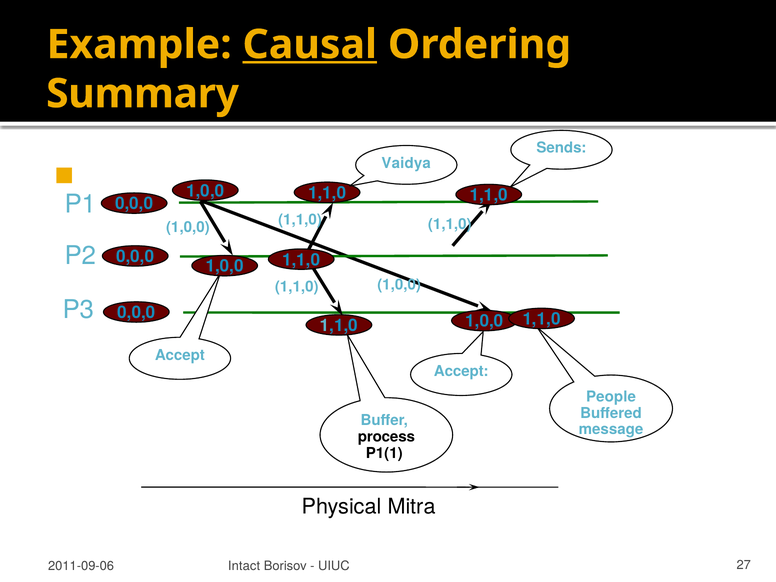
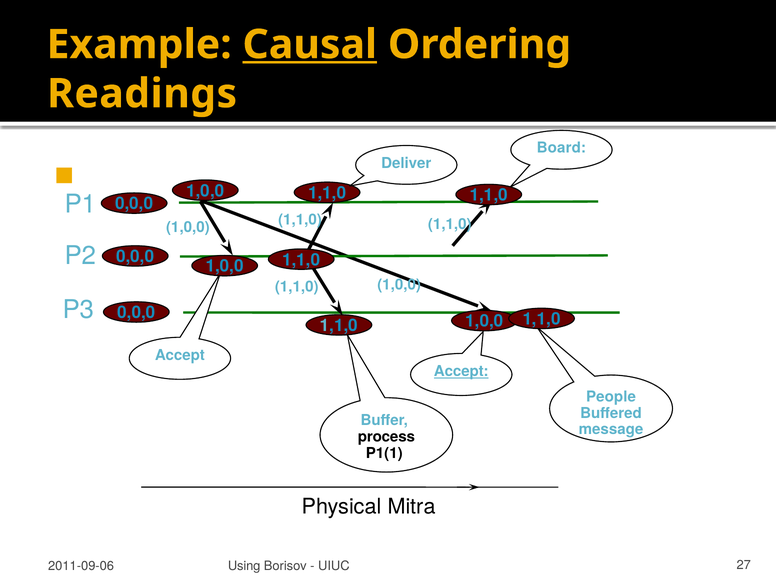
Summary: Summary -> Readings (142, 94)
Sends: Sends -> Board (561, 148)
Vaidya: Vaidya -> Deliver (406, 163)
Accept underline: none -> present (461, 372)
Intact: Intact -> Using (244, 566)
